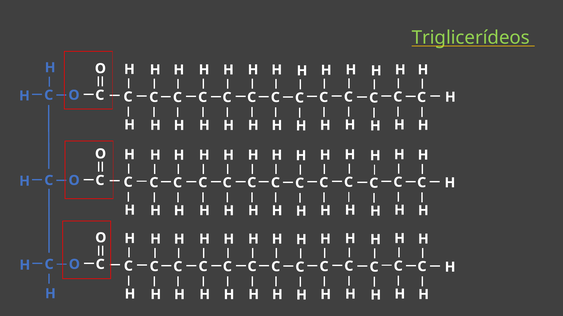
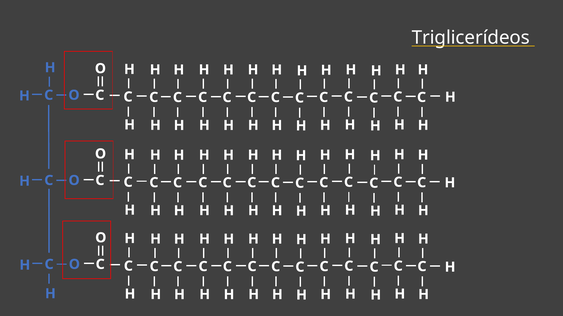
Triglicerídeos colour: light green -> white (471, 38)
